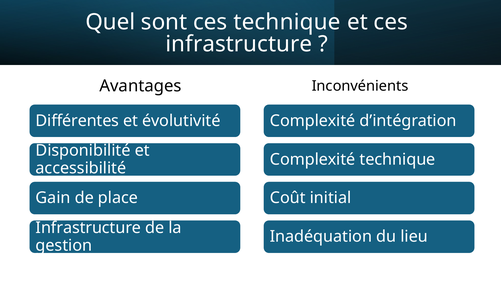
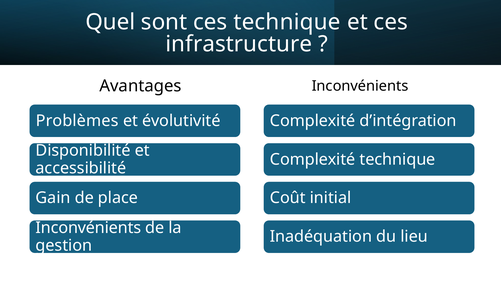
Différentes: Différentes -> Problèmes (77, 121)
Infrastructure: Infrastructure -> Inconvénients (88, 228)
